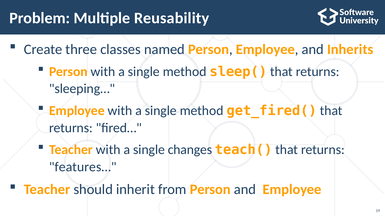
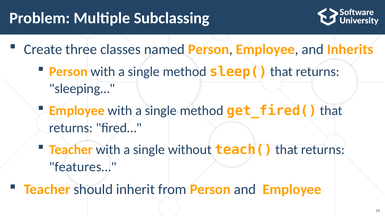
Reusability: Reusability -> Subclassing (172, 18)
changes: changes -> without (190, 150)
